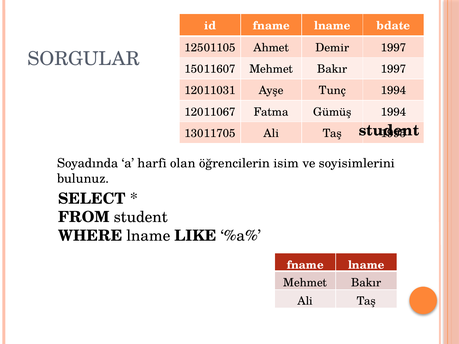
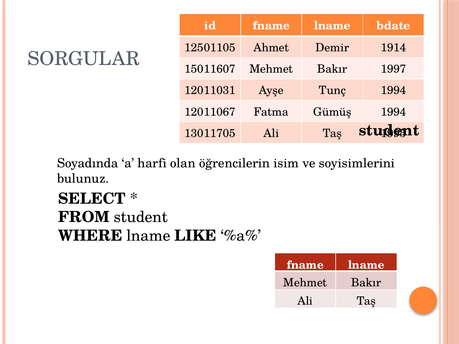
Demir 1997: 1997 -> 1914 (393, 48)
